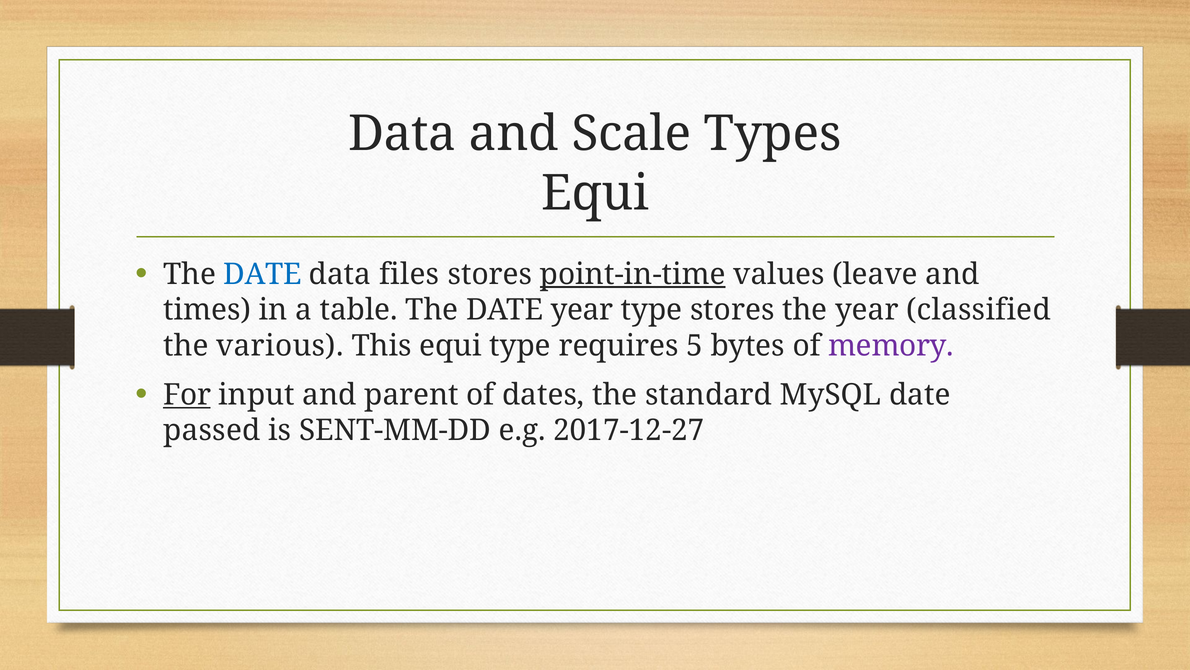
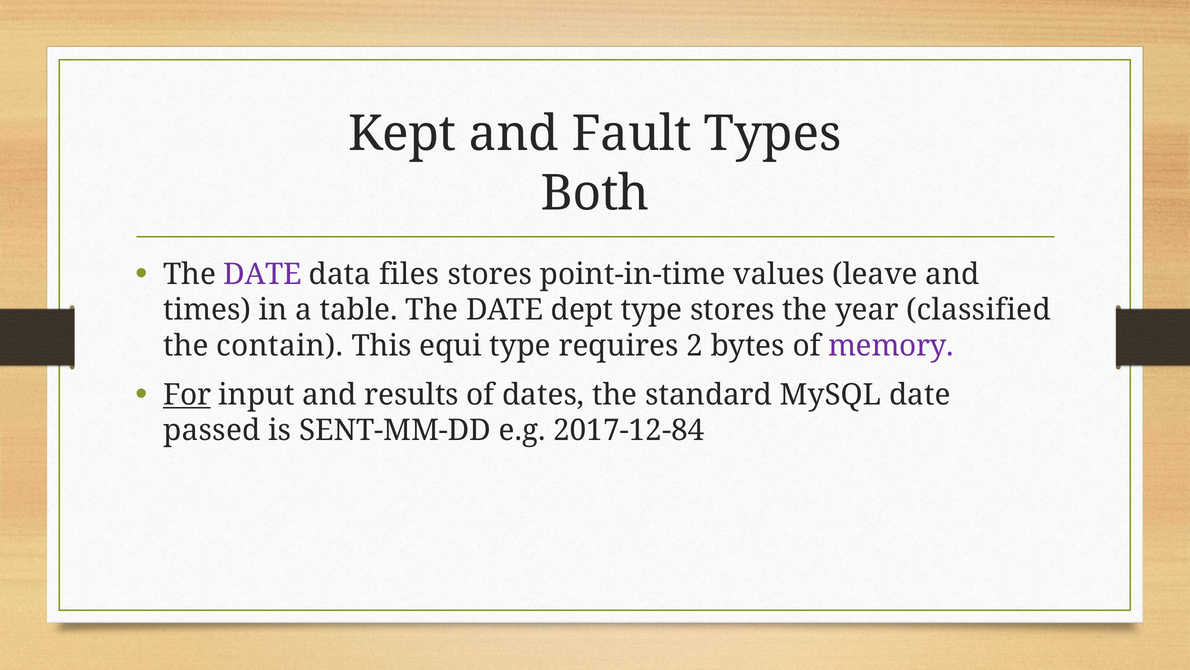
Data: Data -> Kept (402, 134)
Scale: Scale -> Fault (632, 134)
Equi: Equi -> Both (595, 193)
DATE colour: blue -> purple (263, 274)
point-in-time underline: present -> none (633, 274)
DATE year: year -> dept (582, 310)
various: various -> contain (280, 345)
5: 5 -> 2 (694, 345)
parent: parent -> results (412, 394)
2017-12-27: 2017-12-27 -> 2017-12-84 (629, 430)
